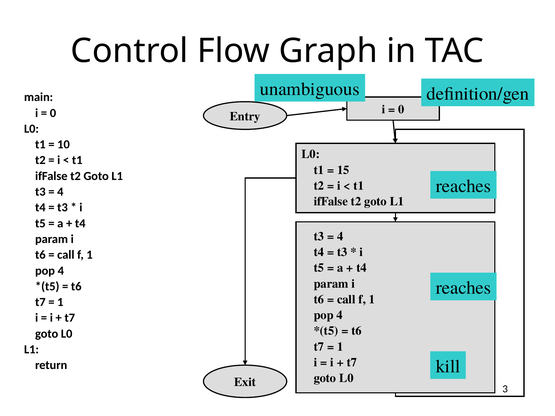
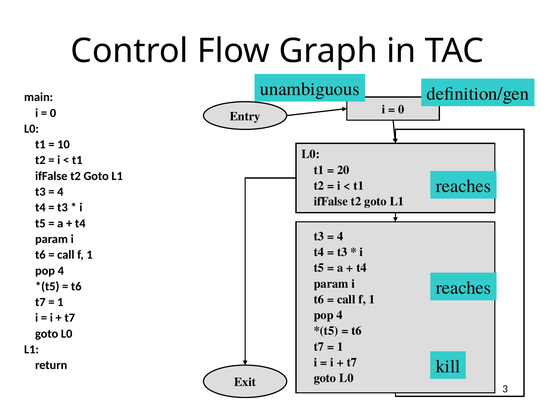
15: 15 -> 20 (343, 170)
